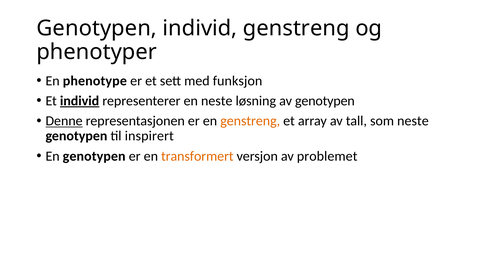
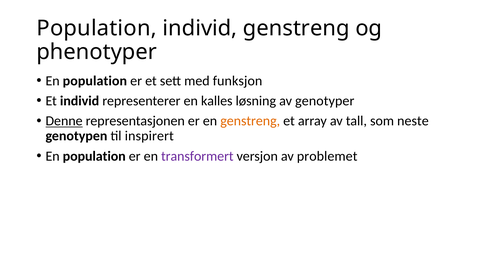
Genotypen: Genotypen -> Population (97, 28)
phenotype: phenotype -> population (95, 81)
individ underline: present -> none (80, 101)
en neste: neste -> kalles (217, 101)
av genotypen: genotypen -> genotyper (325, 101)
genotypen: genotypen -> population (94, 156)
transformert colour: orange -> purple (197, 156)
